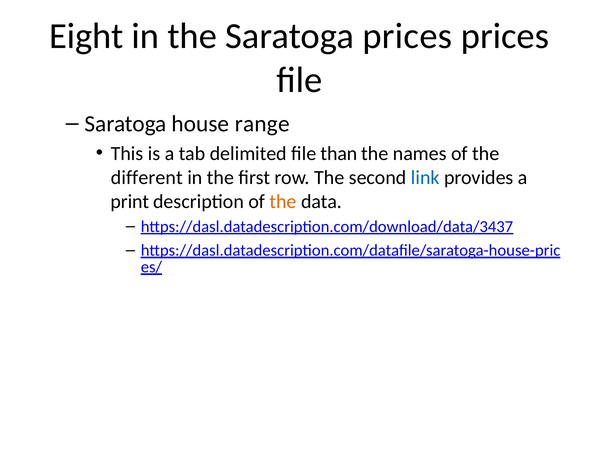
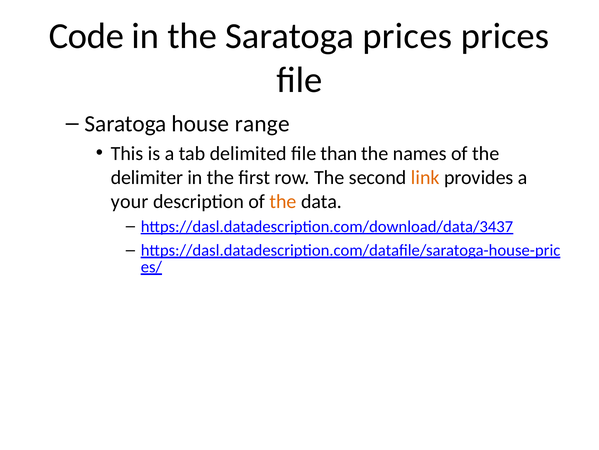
Eight: Eight -> Code (86, 36)
different: different -> delimiter (147, 177)
link colour: blue -> orange (425, 177)
print: print -> your (130, 201)
